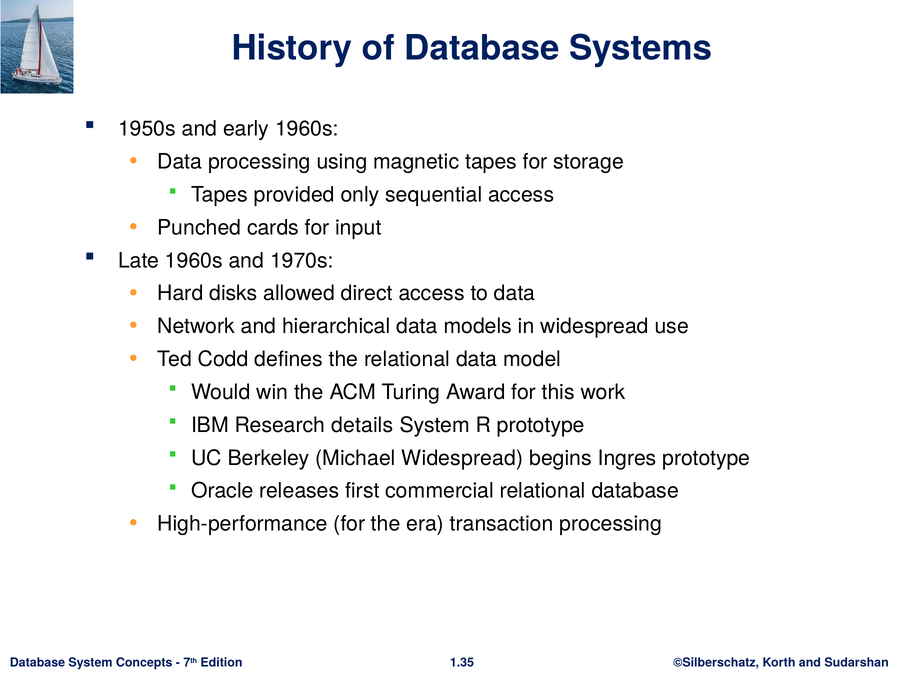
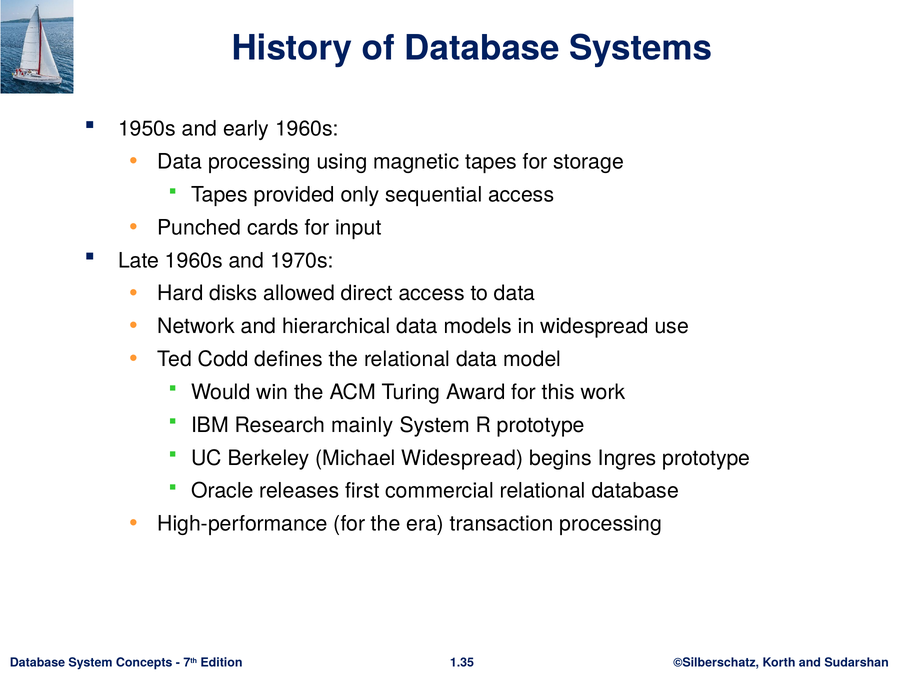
details: details -> mainly (362, 425)
